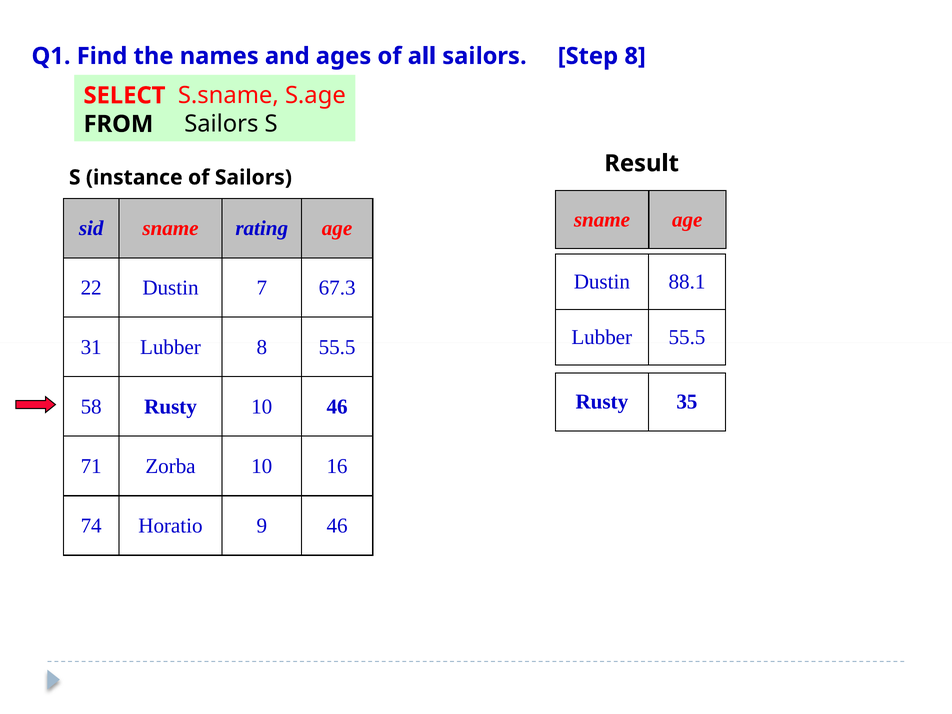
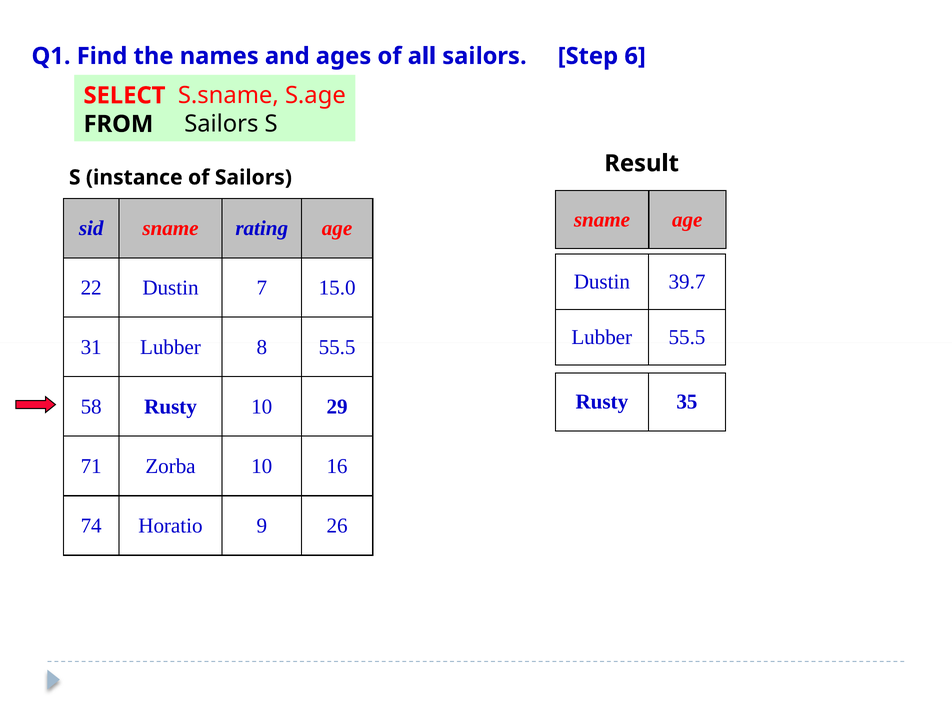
Step 8: 8 -> 6 (635, 56)
88.1: 88.1 -> 39.7 (687, 282)
67.3: 67.3 -> 15.0 (337, 288)
10 46: 46 -> 29 (337, 407)
9 46: 46 -> 26 (337, 526)
